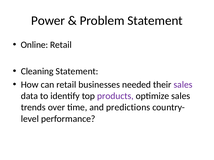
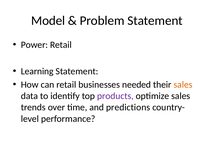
Power: Power -> Model (48, 21)
Online: Online -> Power (34, 45)
Cleaning: Cleaning -> Learning (37, 72)
sales colour: purple -> orange (183, 85)
